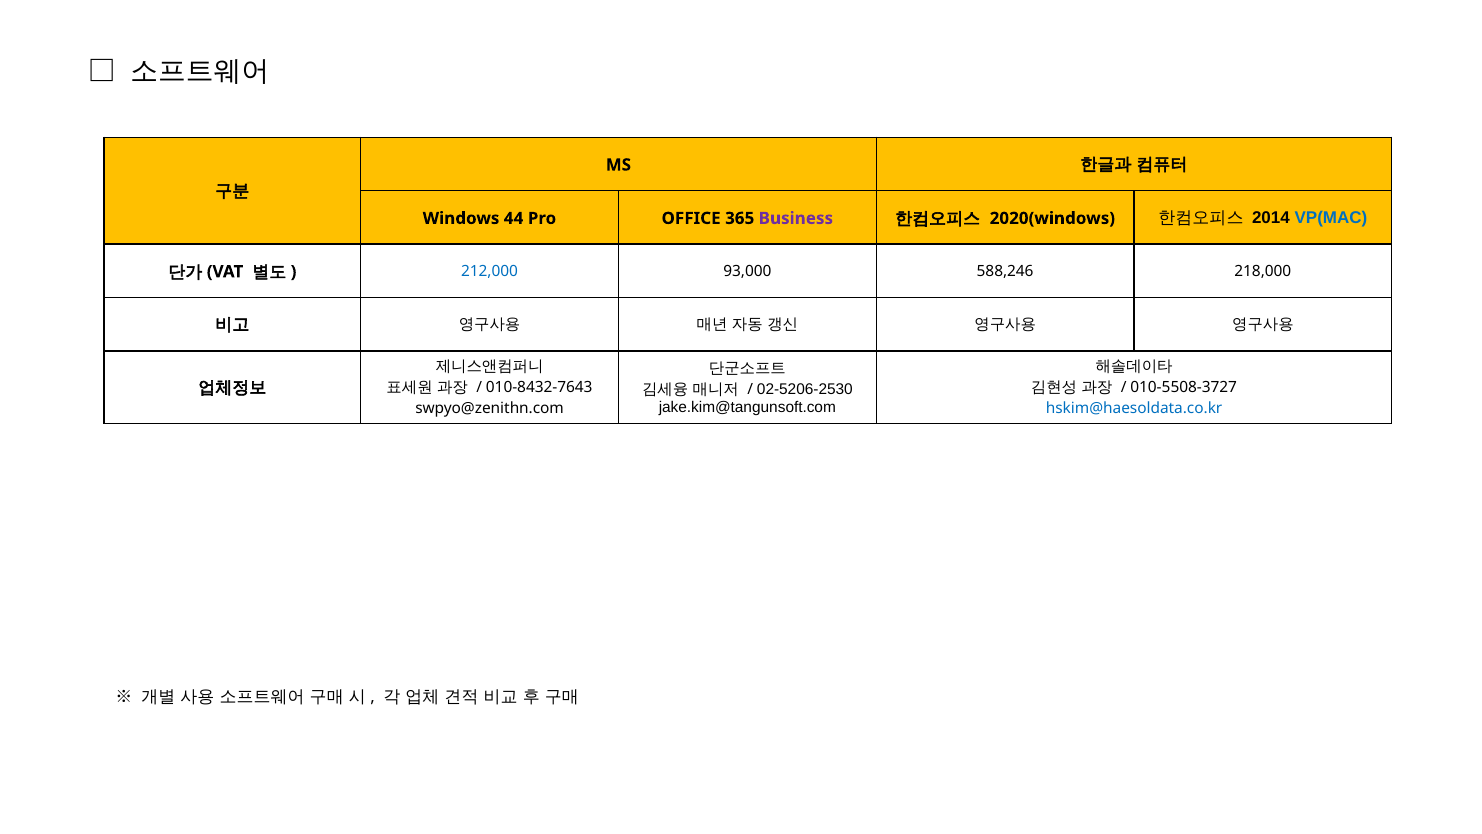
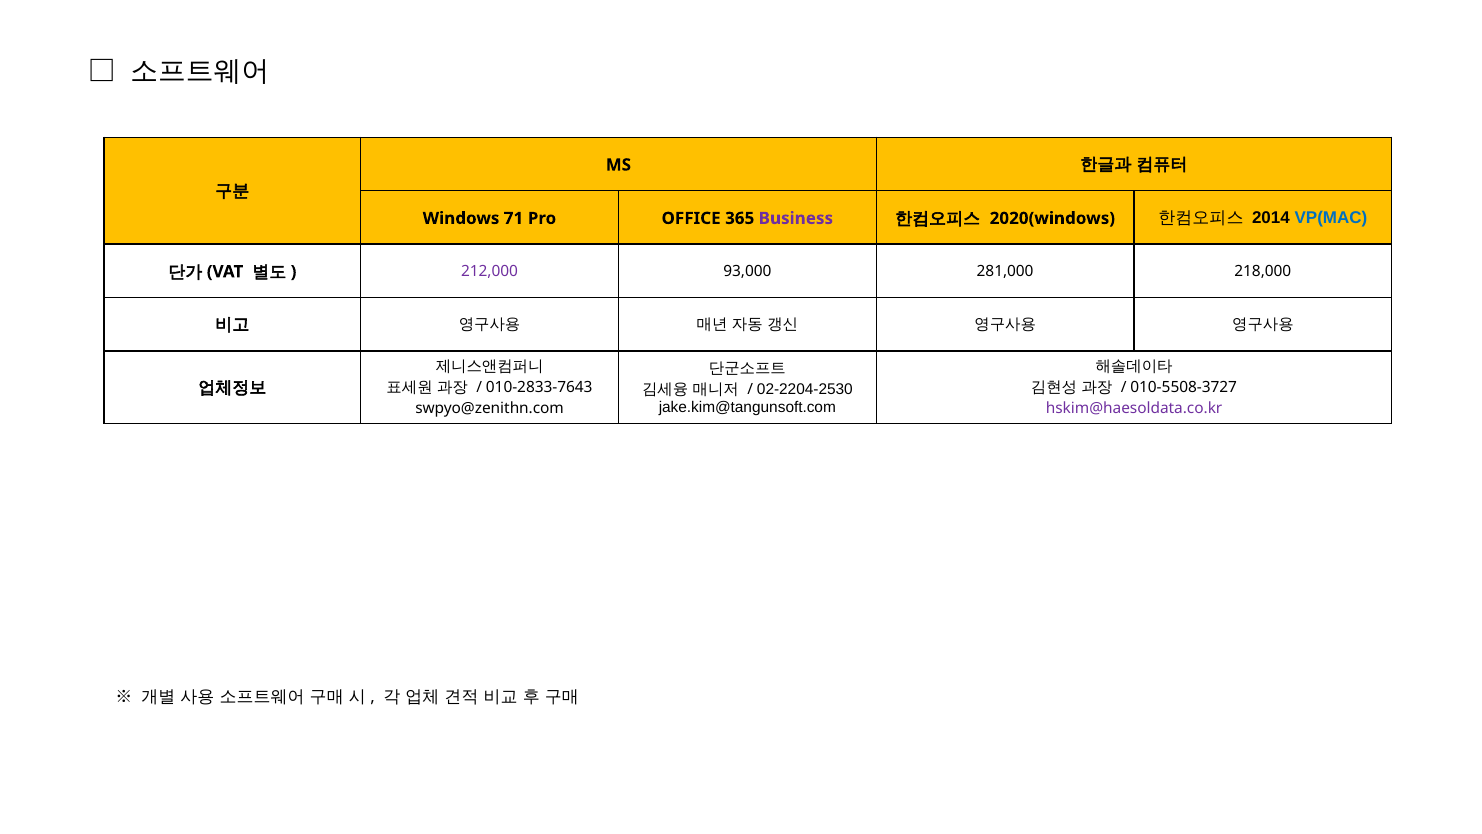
44: 44 -> 71 (514, 218)
212,000 colour: blue -> purple (490, 272)
588,246: 588,246 -> 281,000 (1005, 272)
010-8432-7643: 010-8432-7643 -> 010-2833-7643 (539, 387)
02-5206-2530: 02-5206-2530 -> 02-2204-2530 (805, 389)
hskim@haesoldata.co.kr colour: blue -> purple (1134, 408)
